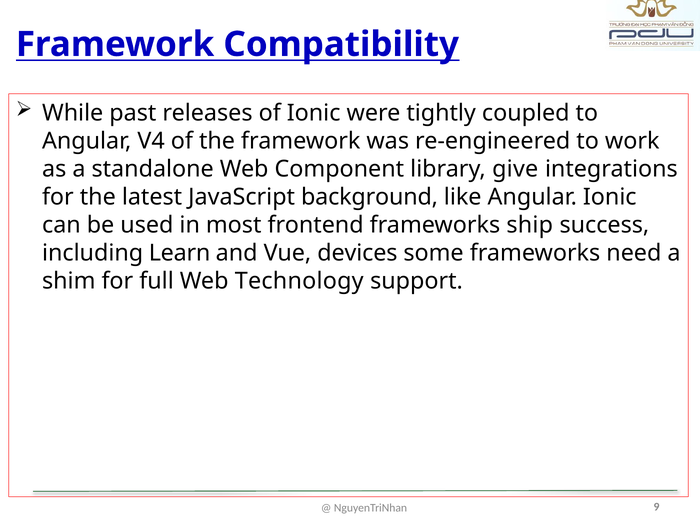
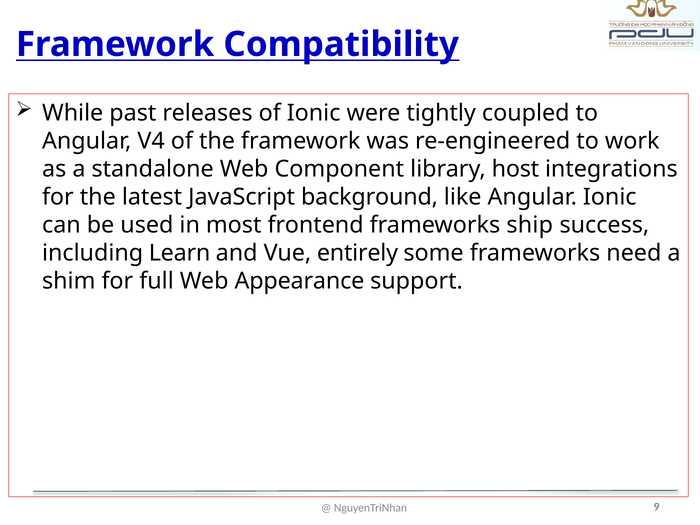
give: give -> host (515, 169)
devices: devices -> entirely (357, 253)
Technology: Technology -> Appearance (299, 281)
